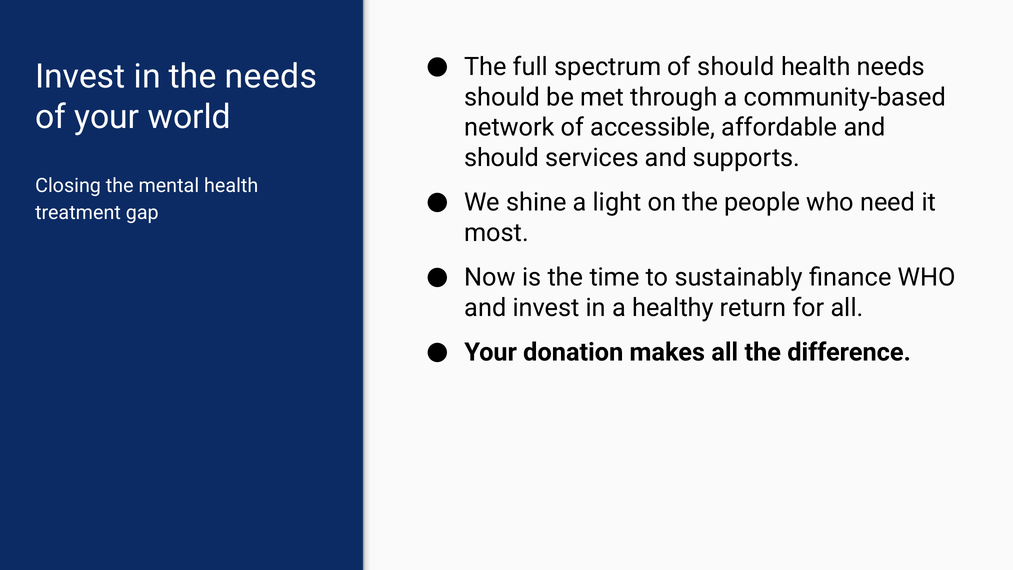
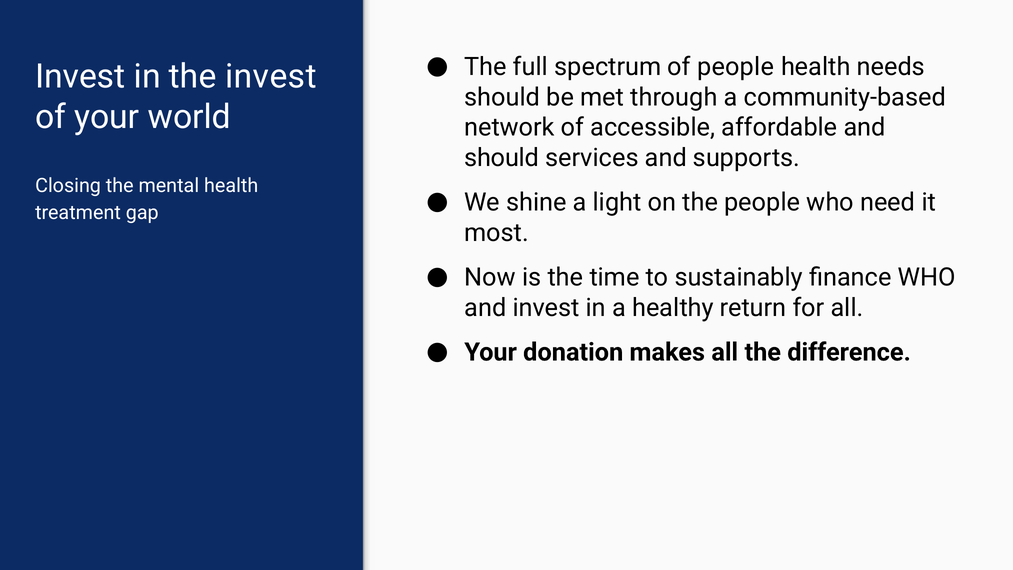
of should: should -> people (736, 67)
the needs: needs -> invest (271, 77)
